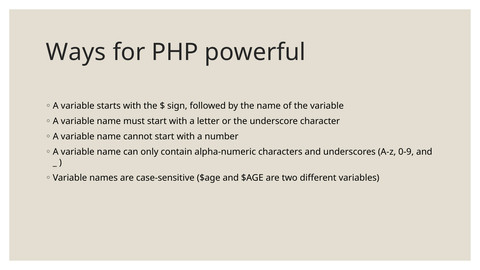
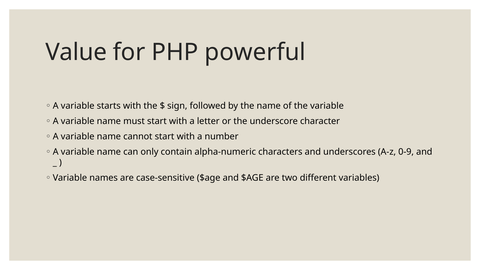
Ways: Ways -> Value (76, 52)
